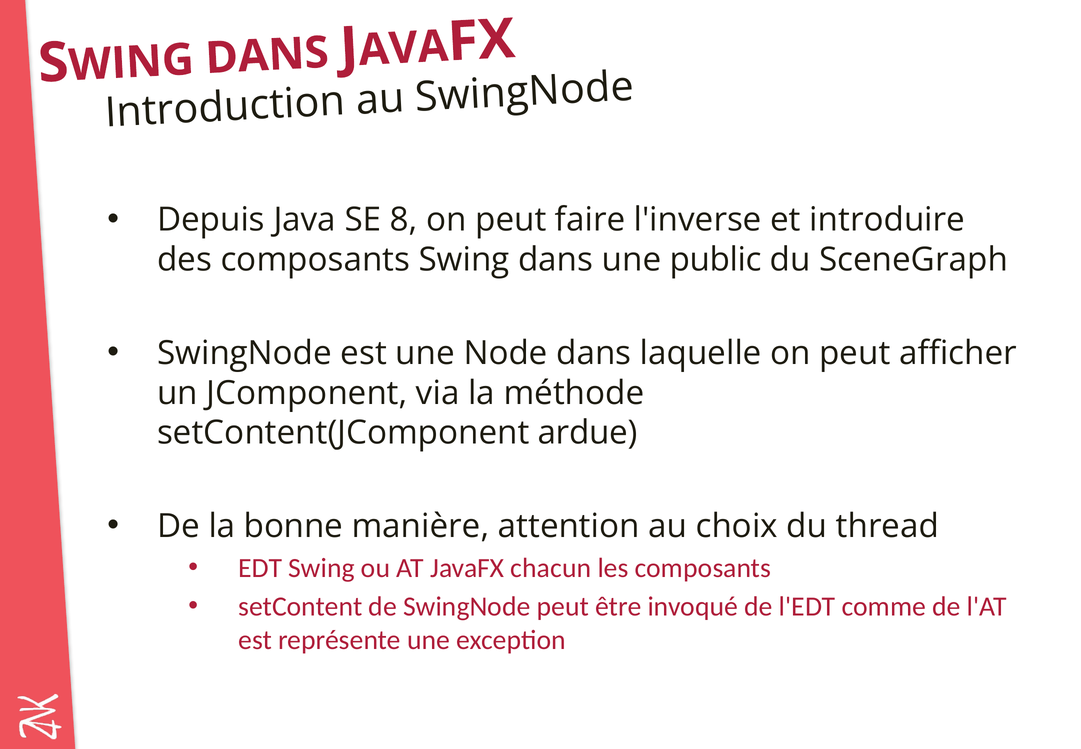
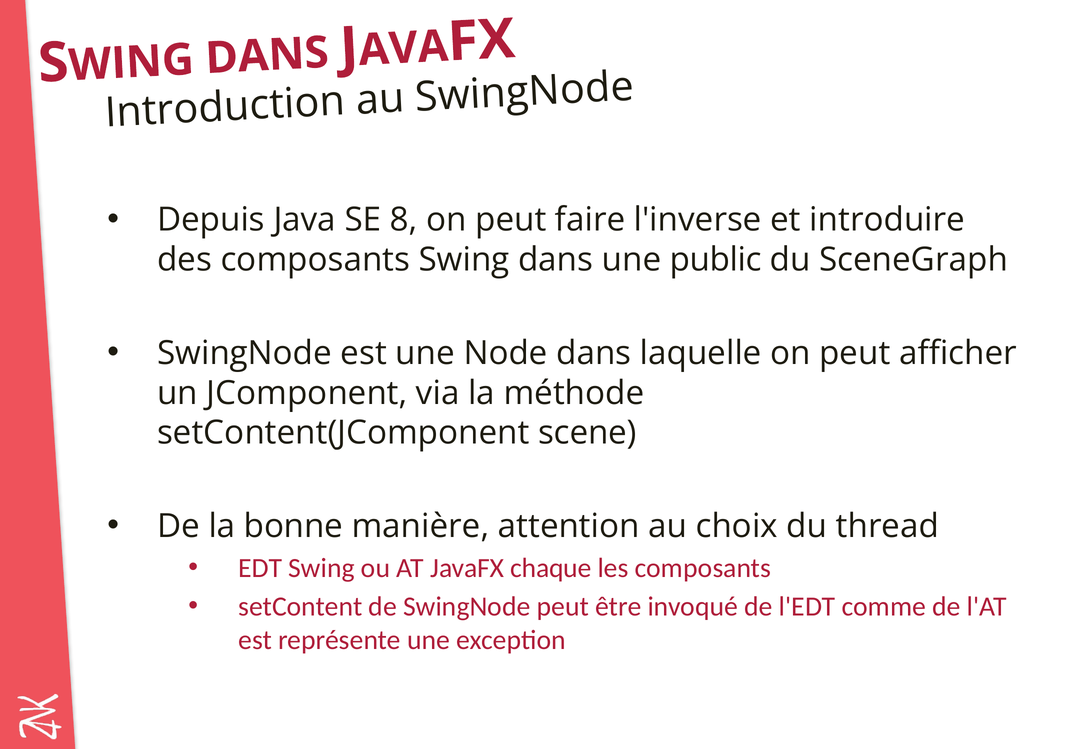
ardue: ardue -> scene (587, 433)
chacun: chacun -> chaque (551, 567)
